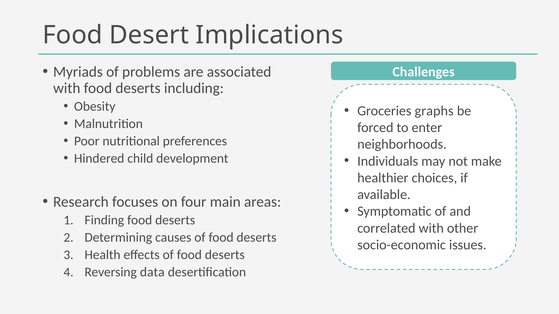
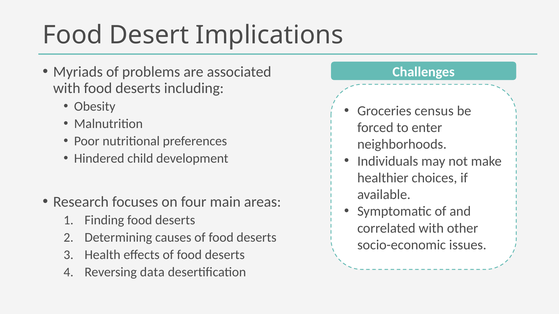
graphs: graphs -> census (434, 111)
